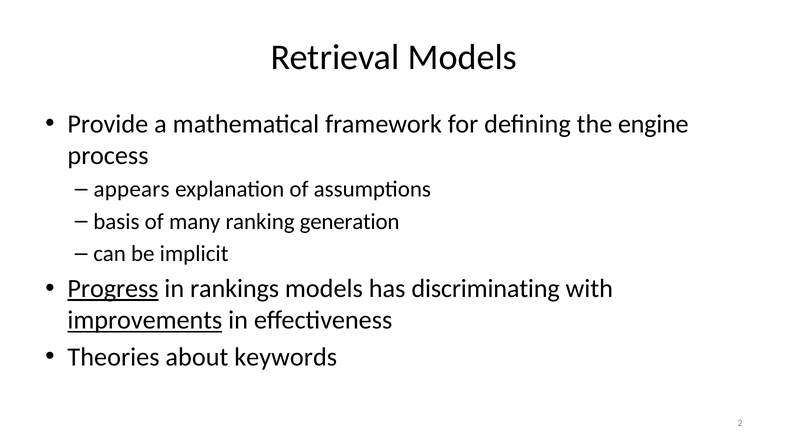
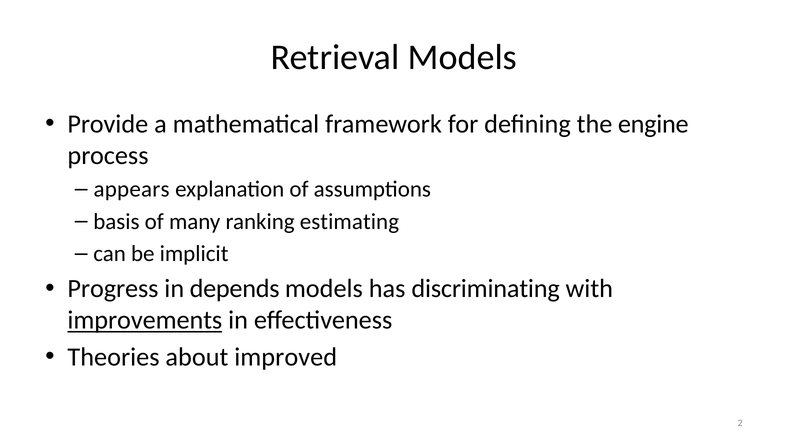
generation: generation -> estimating (349, 222)
Progress underline: present -> none (113, 289)
rankings: rankings -> depends (235, 289)
keywords: keywords -> improved (286, 357)
